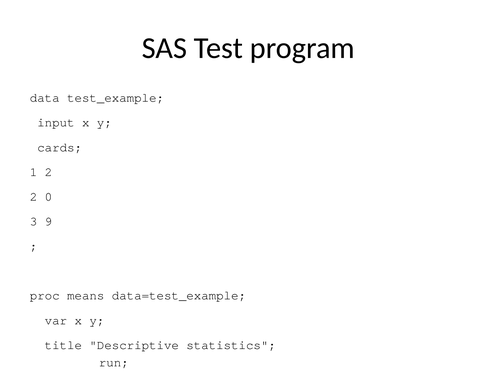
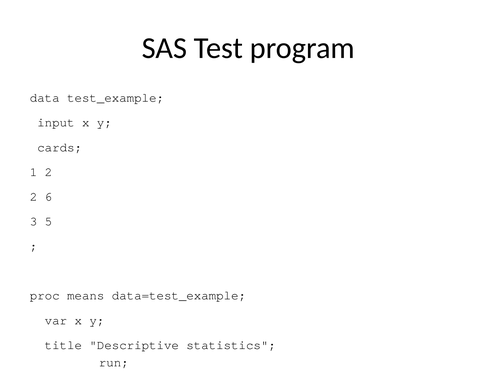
0: 0 -> 6 (48, 197)
9: 9 -> 5 (48, 221)
